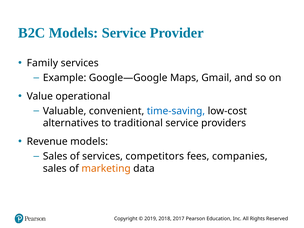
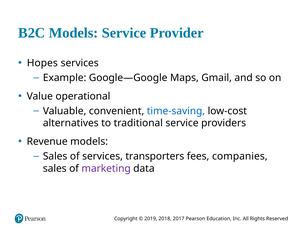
Family: Family -> Hopes (42, 63)
competitors: competitors -> transporters (155, 156)
marketing colour: orange -> purple (106, 168)
